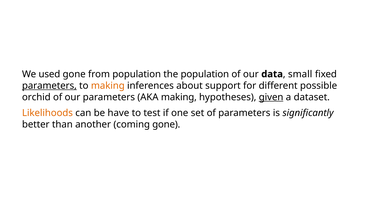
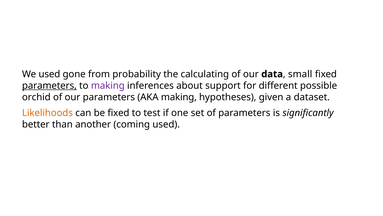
from population: population -> probability (137, 74)
the population: population -> calculating (205, 74)
making colour: orange -> purple (108, 85)
given underline: present -> none (271, 97)
be have: have -> fixed (118, 113)
coming gone: gone -> used (166, 124)
